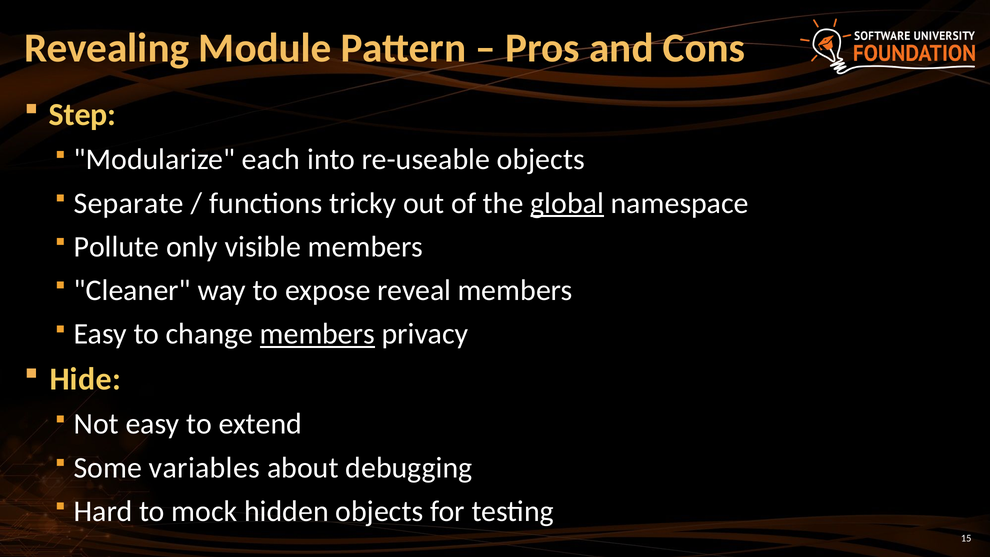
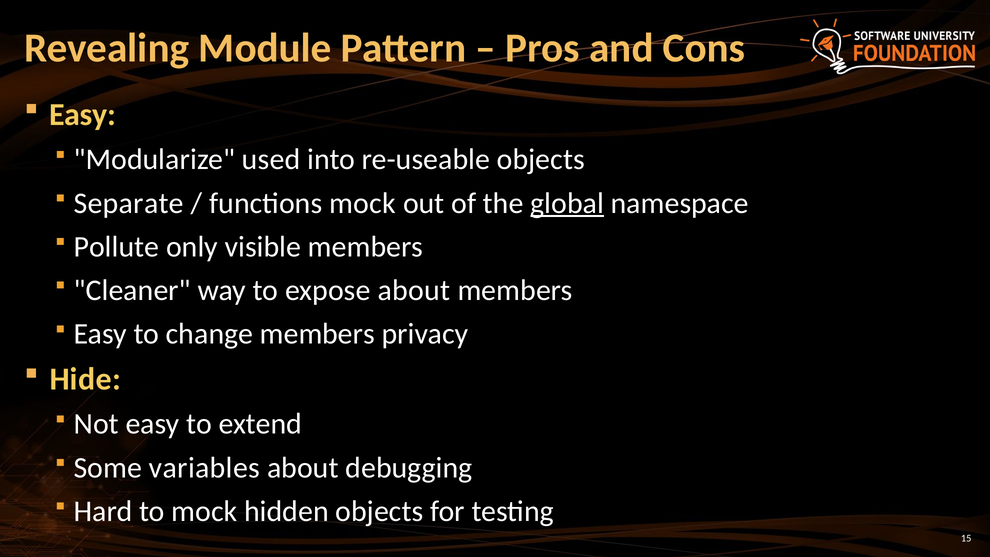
Step: Step -> Easy (82, 115)
each: each -> used (271, 160)
functions tricky: tricky -> mock (362, 203)
expose reveal: reveal -> about (414, 290)
members underline: present -> none (317, 334)
